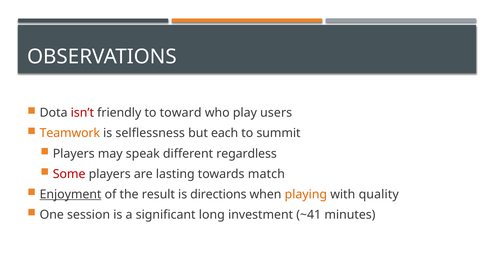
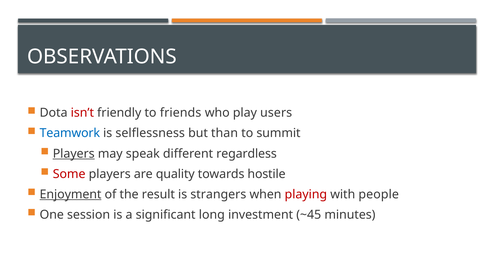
toward: toward -> friends (181, 113)
Teamwork colour: orange -> blue (70, 133)
each: each -> than (225, 133)
Players underline: none -> present (74, 154)
lasting: lasting -> quality (175, 174)
match: match -> hostile (267, 174)
directions: directions -> strangers (218, 194)
playing colour: orange -> red (306, 194)
quality: quality -> people (379, 194)
~41: ~41 -> ~45 (309, 215)
